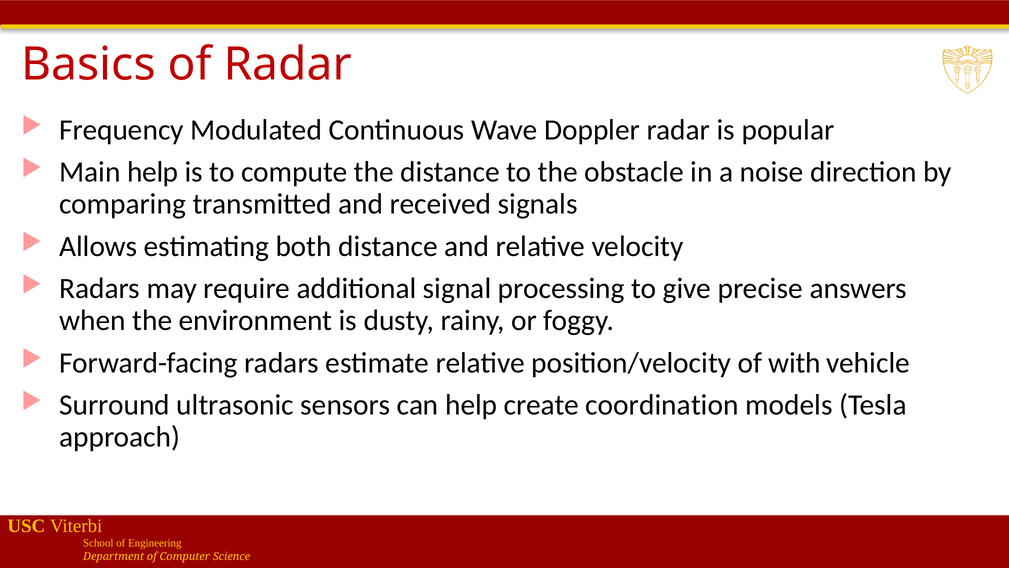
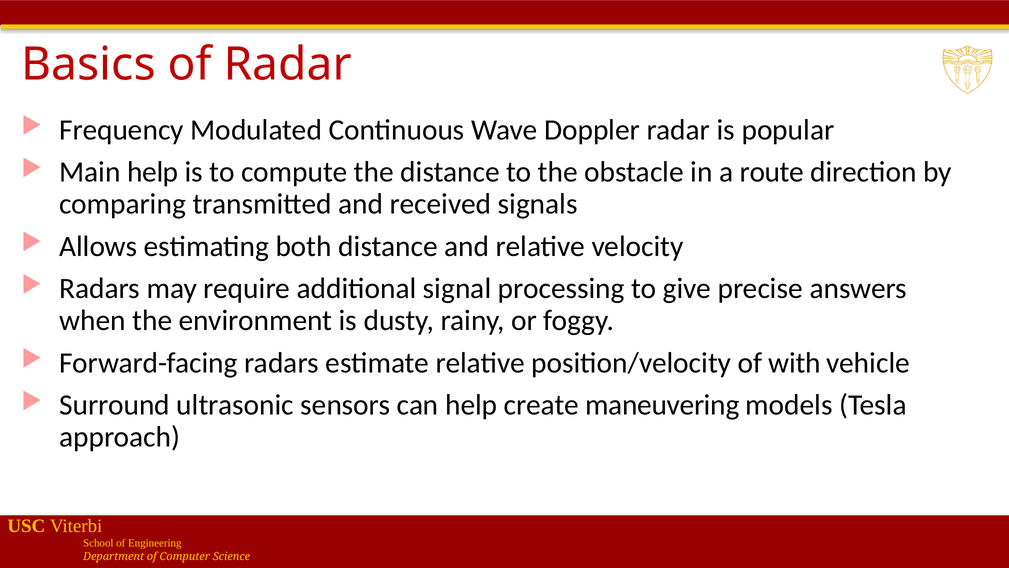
noise: noise -> route (772, 172)
coordination: coordination -> maneuvering (662, 405)
